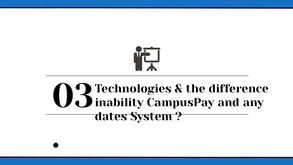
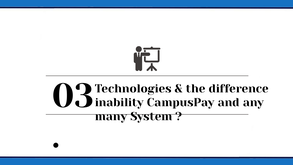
dates: dates -> many (111, 116)
